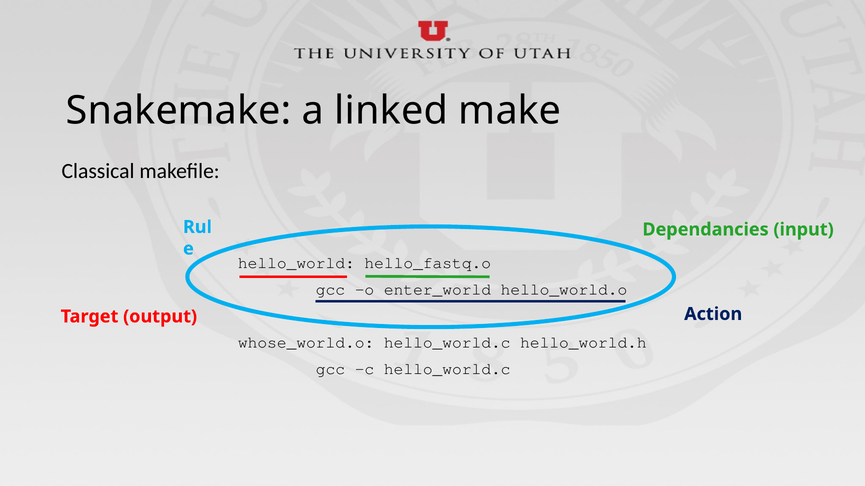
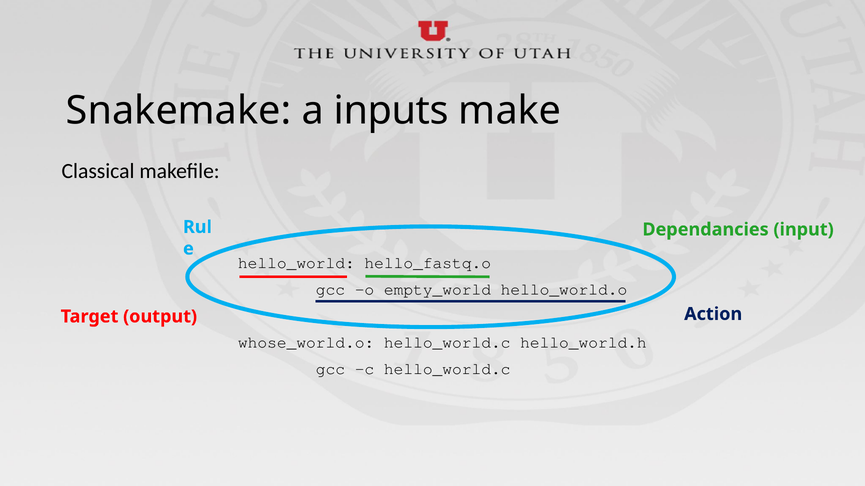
linked: linked -> inputs (391, 111)
enter_world: enter_world -> empty_world (437, 290)
